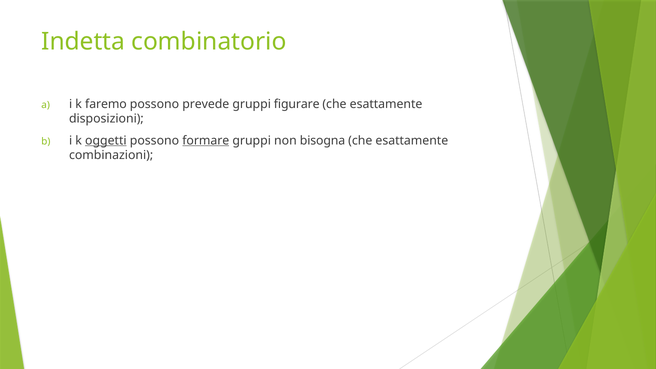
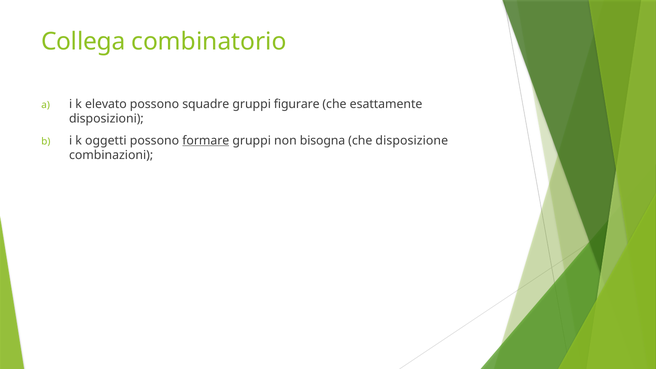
Indetta: Indetta -> Collega (83, 42)
faremo: faremo -> elevato (106, 104)
prevede: prevede -> squadre (206, 104)
oggetti underline: present -> none (106, 140)
esattamente: esattamente -> disposizione (412, 140)
